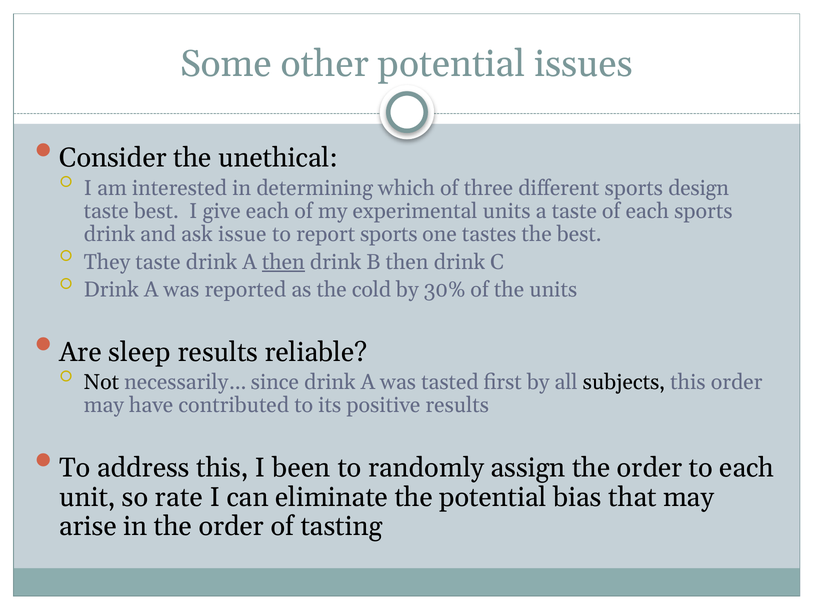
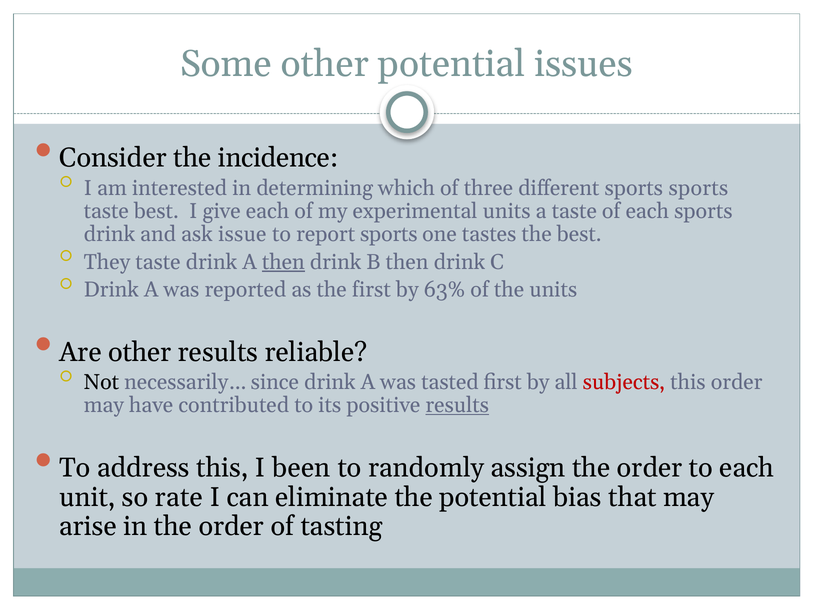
unethical: unethical -> incidence (278, 158)
sports design: design -> sports (698, 188)
the cold: cold -> first (371, 290)
30%: 30% -> 63% (444, 290)
Are sleep: sleep -> other (140, 353)
subjects colour: black -> red (624, 382)
results underline: none -> present (457, 406)
